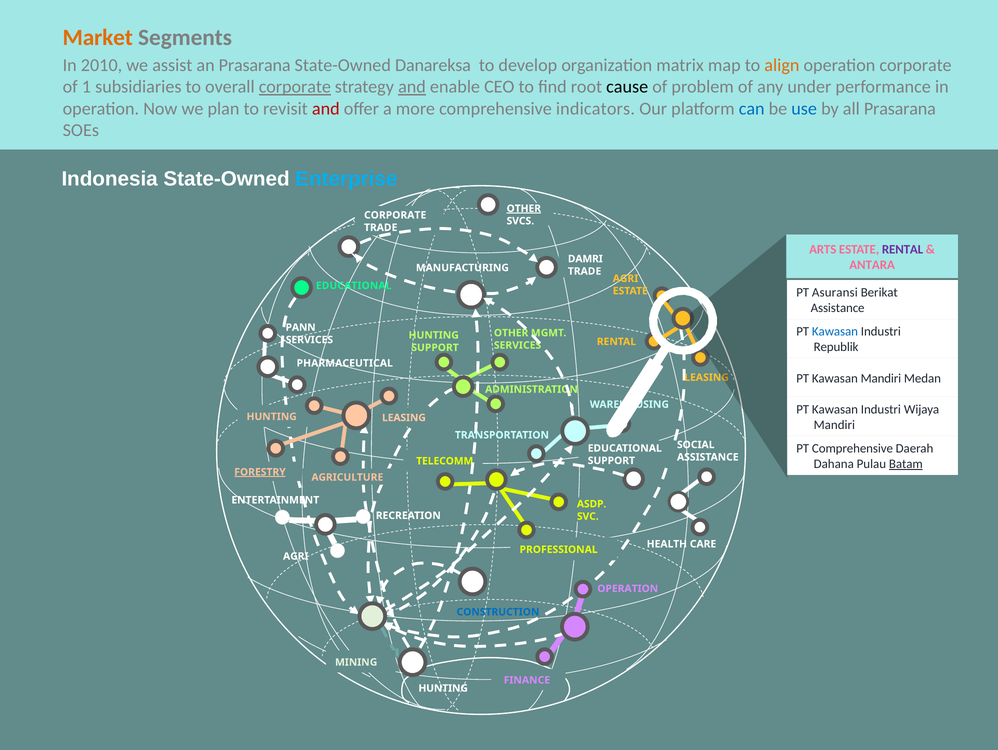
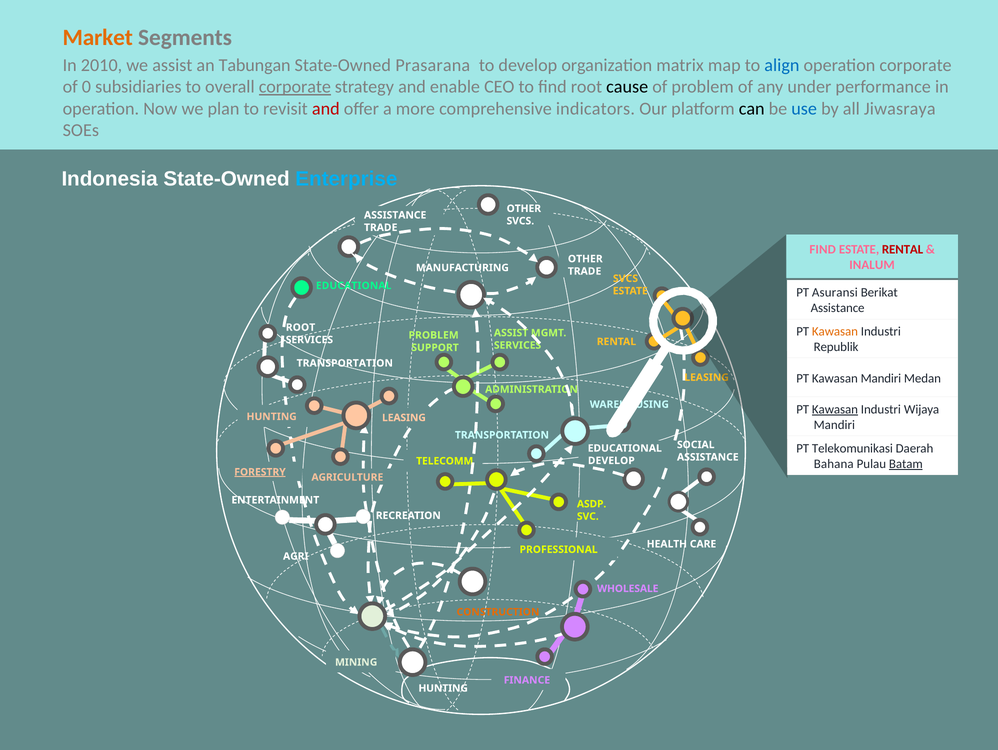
an Prasarana: Prasarana -> Tabungan (255, 65)
Danareksa: Danareksa -> Prasarana (433, 65)
align colour: orange -> blue (782, 65)
1: 1 -> 0 (86, 87)
and underline: present -> none (412, 87)
can colour: blue -> black (752, 109)
all Prasarana: Prasarana -> Jiwasraya (900, 109)
OTHER underline: present -> none (524, 209)
CORPORATE: CORPORATE -> ASSISTANCE (395, 215)
ARTS: ARTS -> FIND (823, 249)
RENTAL colour: purple -> red (903, 249)
DAMRI: DAMRI -> OTHER (585, 259)
ANTARA: ANTARA -> INALUM (872, 265)
AGRI: AGRI -> SVCS (625, 279)
PANN: PANN -> ROOT (301, 327)
Kawasan colour: blue -> orange (835, 332)
OTHER: OTHER -> ASSIST (511, 333)
HUNTING: HUNTING -> PROBLEM (434, 335)
PHARMACEUTICAL: PHARMACEUTICAL -> TRANSPORTATION (345, 363)
Kawasan underline: none -> present (835, 410)
PT Comprehensive: Comprehensive -> Telekomunikasi (852, 448)
Dahana: Dahana -> Bahana (834, 464)
SUPPORT: SUPPORT -> DEVELOP (611, 461)
OPERATION: OPERATION -> WHOLESALE (628, 589)
CONSTRUCTION colour: blue -> orange (498, 612)
